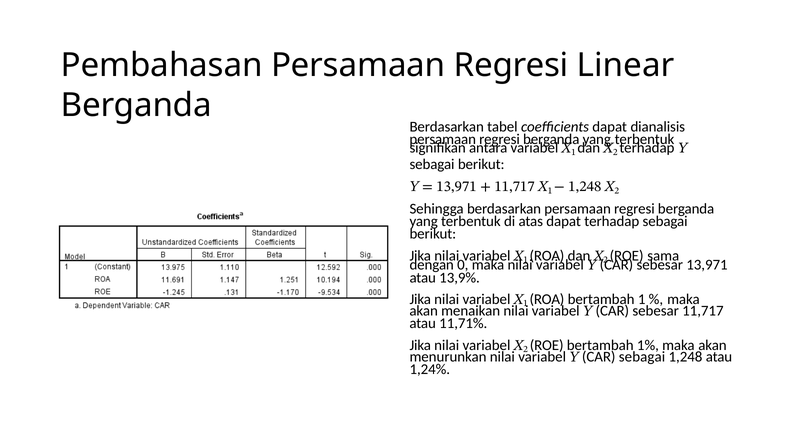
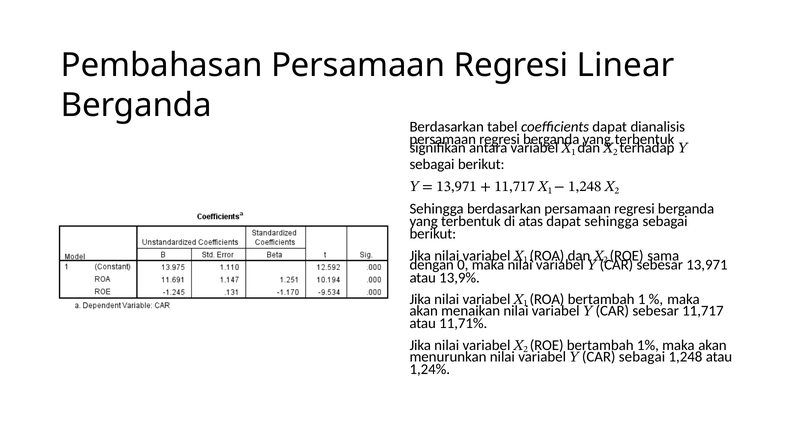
dapat terhadap: terhadap -> sehingga (612, 222)
